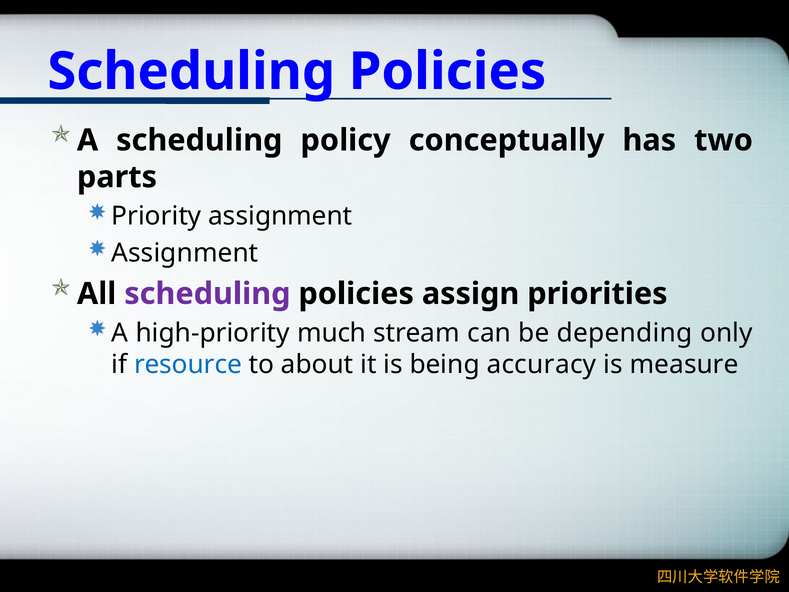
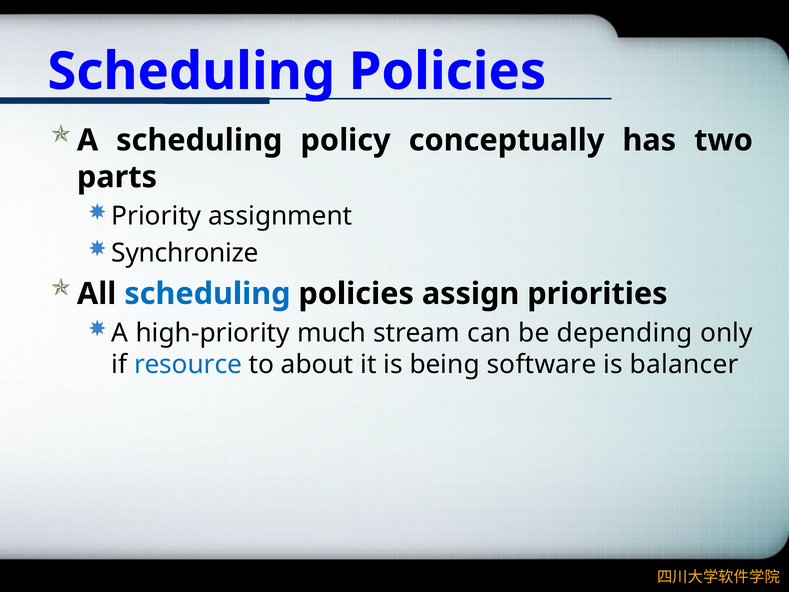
Assignment: Assignment -> Synchronize (185, 253)
scheduling colour: purple -> blue (207, 294)
accuracy: accuracy -> software (541, 364)
measure: measure -> balancer (684, 364)
